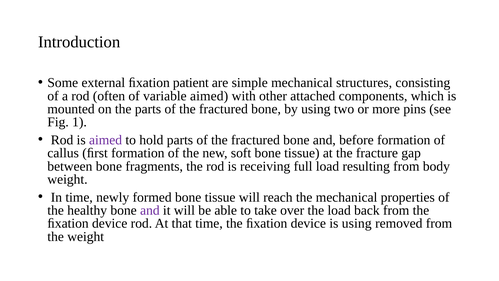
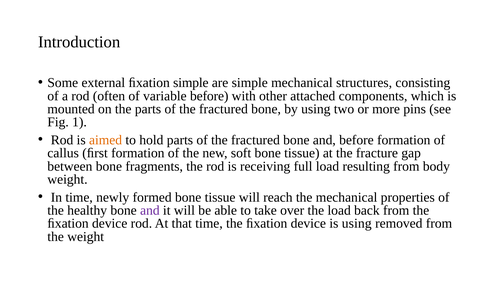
ﬁxation patient: patient -> simple (191, 83)
variable aimed: aimed -> before (209, 96)
aimed colour: purple -> orange (106, 140)
